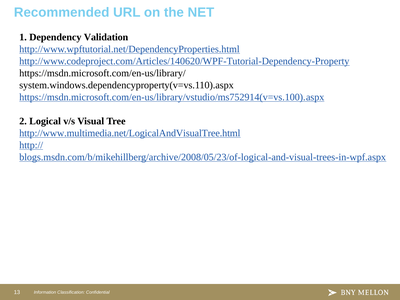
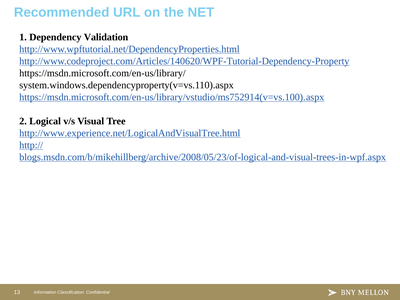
http://www.multimedia.net/LogicalAndVisualTree.html: http://www.multimedia.net/LogicalAndVisualTree.html -> http://www.experience.net/LogicalAndVisualTree.html (130, 133)
